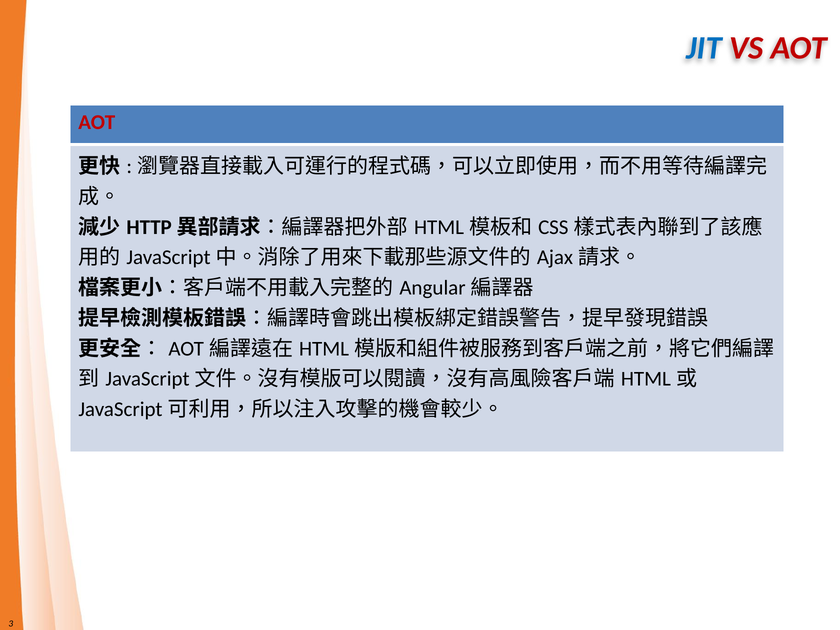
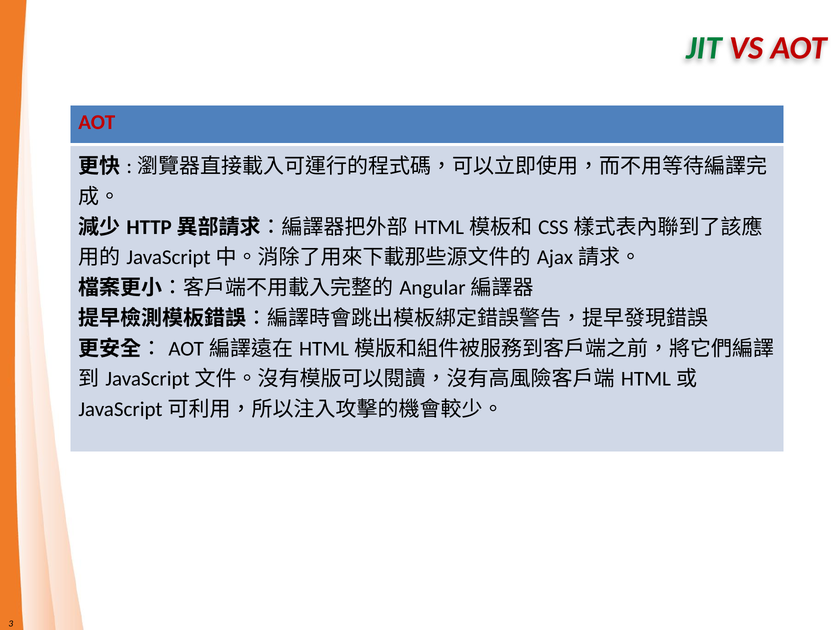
JIT colour: blue -> green (704, 48)
